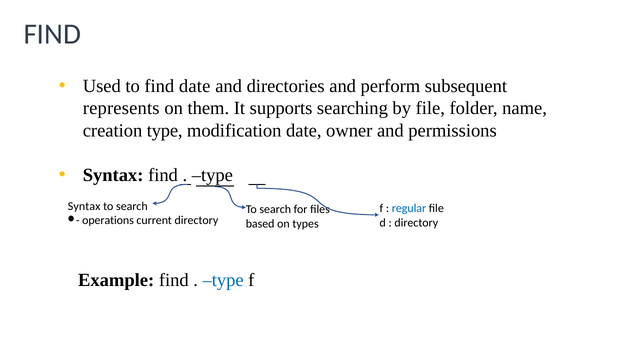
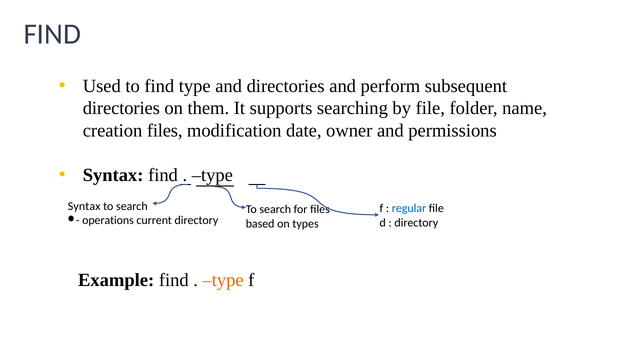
find date: date -> type (195, 86)
represents: represents -> directories (121, 108)
creation type: type -> files (165, 130)
type colour: blue -> orange (223, 280)
